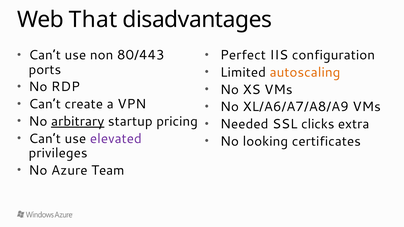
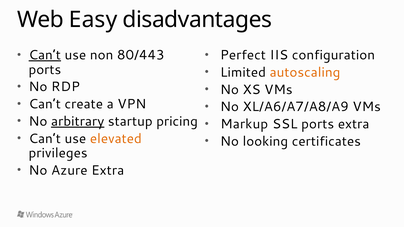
That: That -> Easy (93, 20)
Can’t underline: none -> present (45, 55)
Needed: Needed -> Markup (244, 124)
SSL clicks: clicks -> ports (318, 124)
elevated colour: purple -> orange (116, 139)
Azure Team: Team -> Extra (108, 171)
